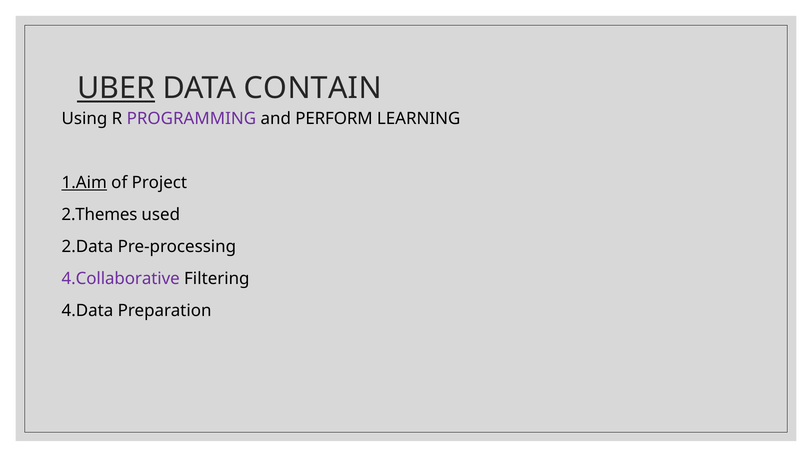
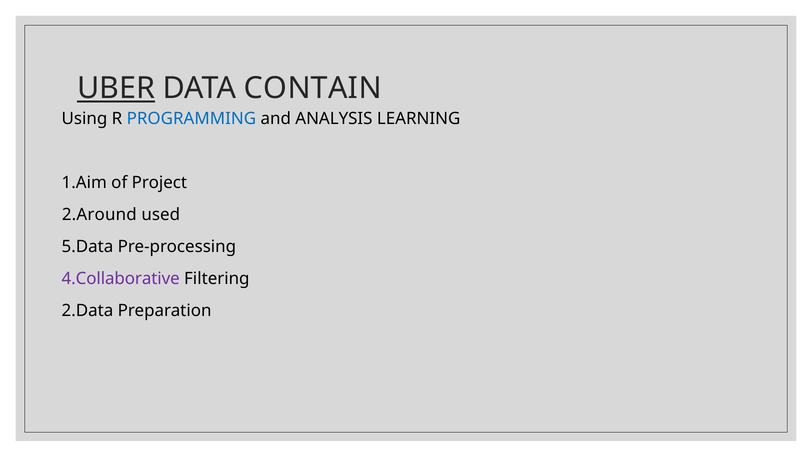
PROGRAMMING colour: purple -> blue (191, 119)
PERFORM: PERFORM -> ANALYSIS (334, 119)
1.Aim underline: present -> none (84, 183)
2.Themes: 2.Themes -> 2.Around (99, 215)
2.Data: 2.Data -> 5.Data (87, 247)
4.Data: 4.Data -> 2.Data (87, 311)
